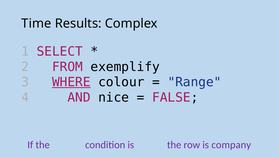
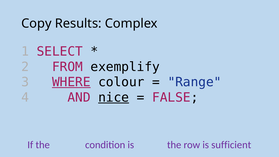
Time: Time -> Copy (36, 23)
nice underline: none -> present (114, 97)
company: company -> sufficient (231, 145)
